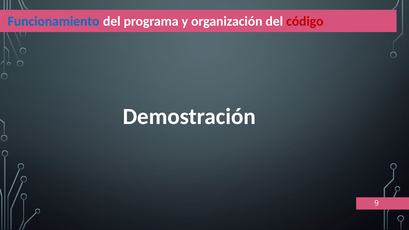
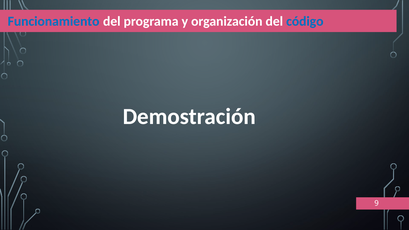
código colour: red -> blue (305, 21)
